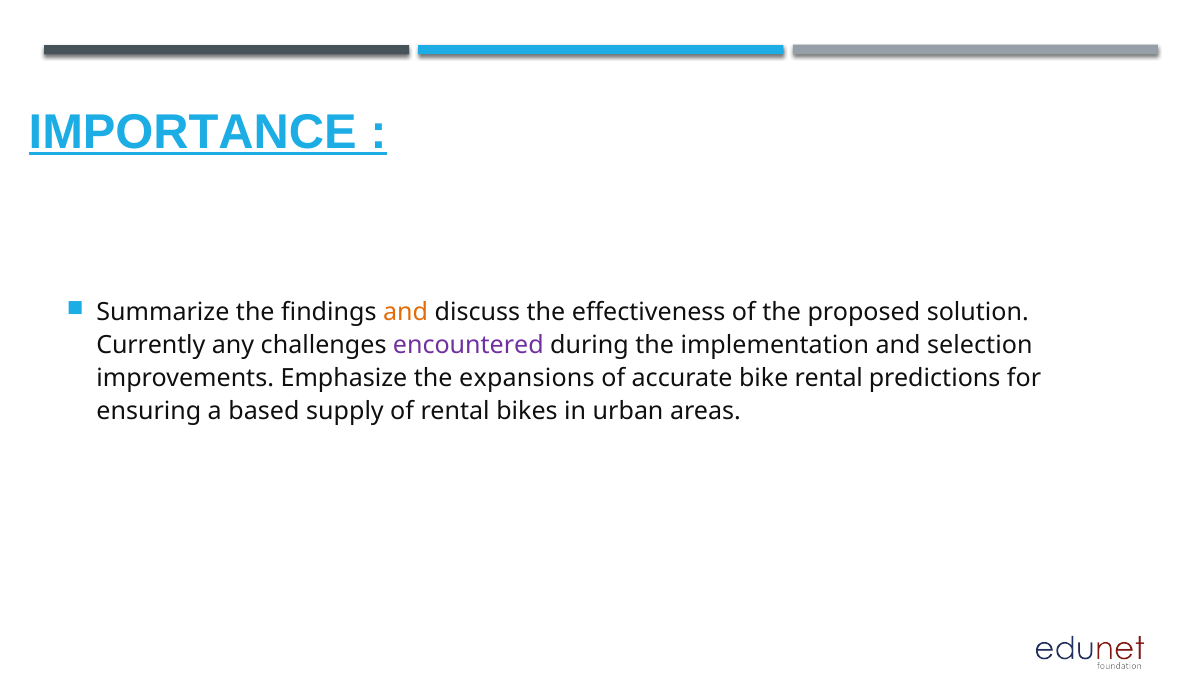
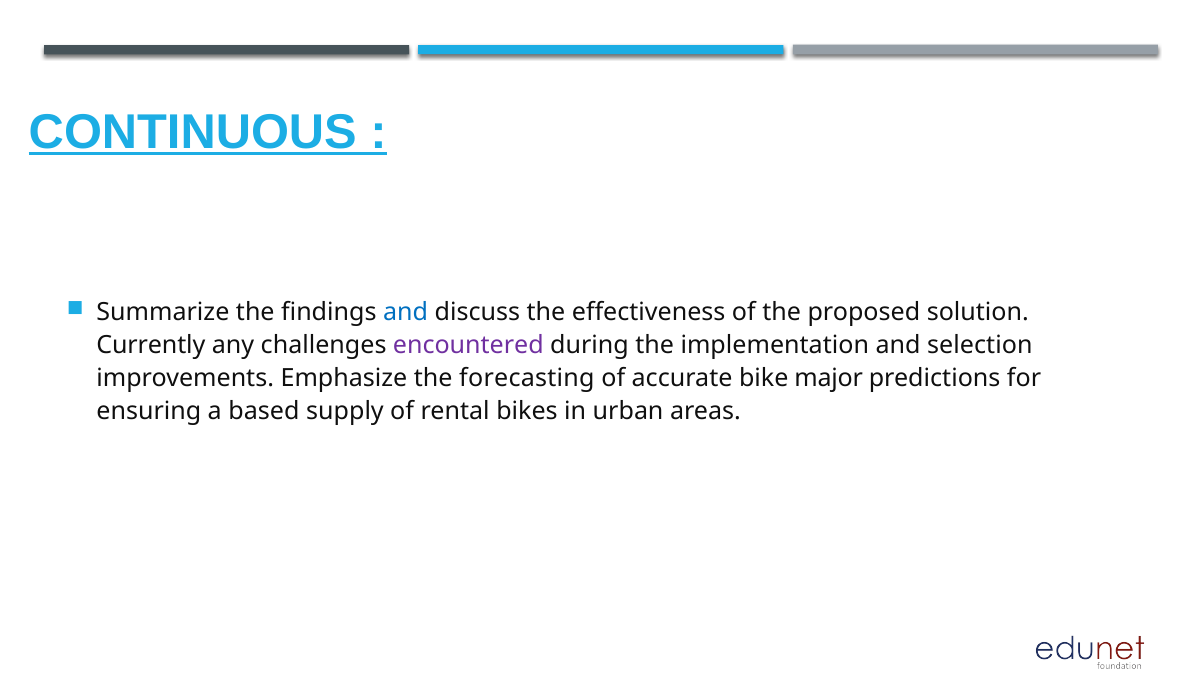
IMPORTANCE: IMPORTANCE -> CONTINUOUS (193, 132)
and colour: orange -> blue (406, 312)
expansions: expansions -> forecasting (527, 379)
bike rental: rental -> major (829, 379)
